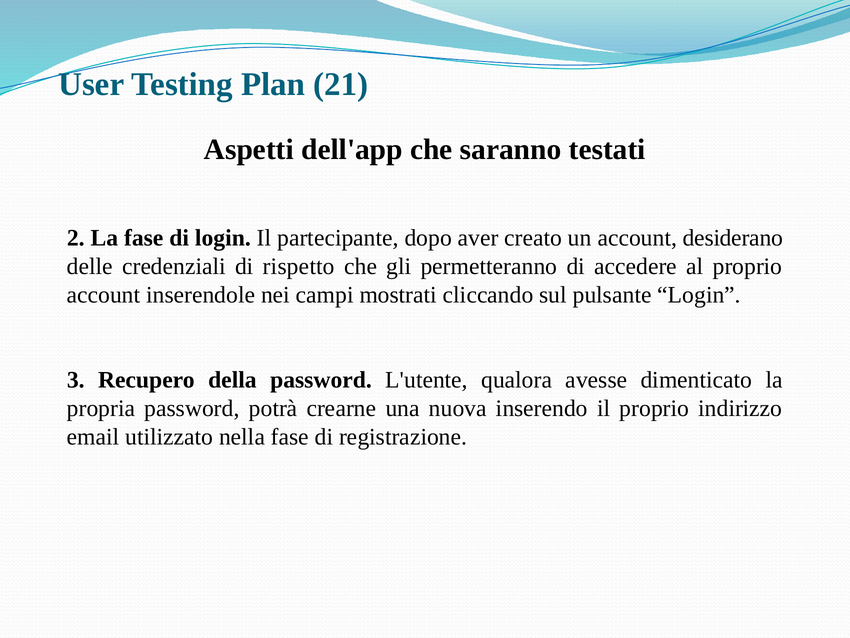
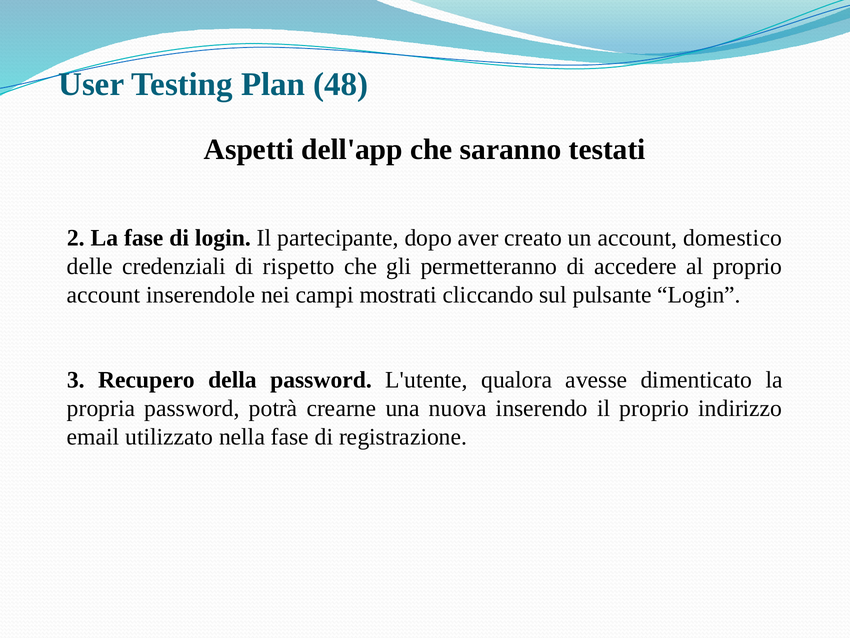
21: 21 -> 48 (341, 84)
desiderano: desiderano -> domestico (733, 238)
